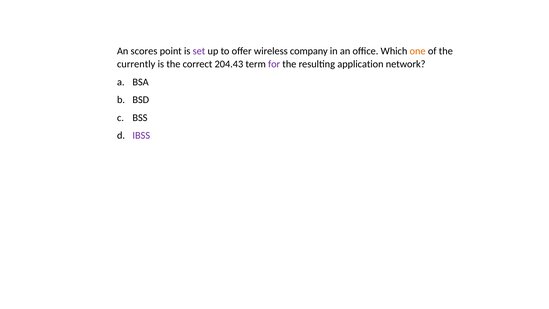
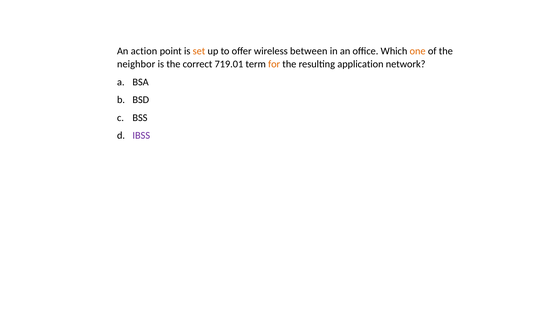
scores: scores -> action (144, 51)
set colour: purple -> orange (199, 51)
company: company -> between (309, 51)
currently: currently -> neighbor (136, 64)
204.43: 204.43 -> 719.01 (229, 64)
for colour: purple -> orange (274, 64)
